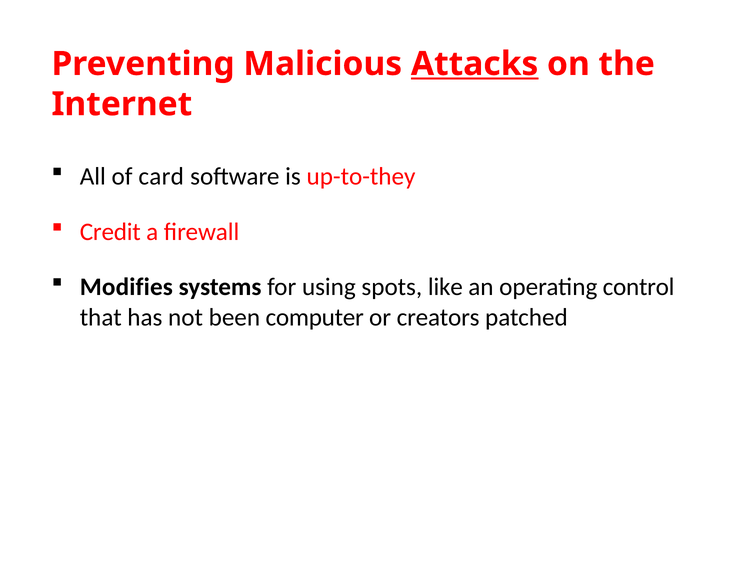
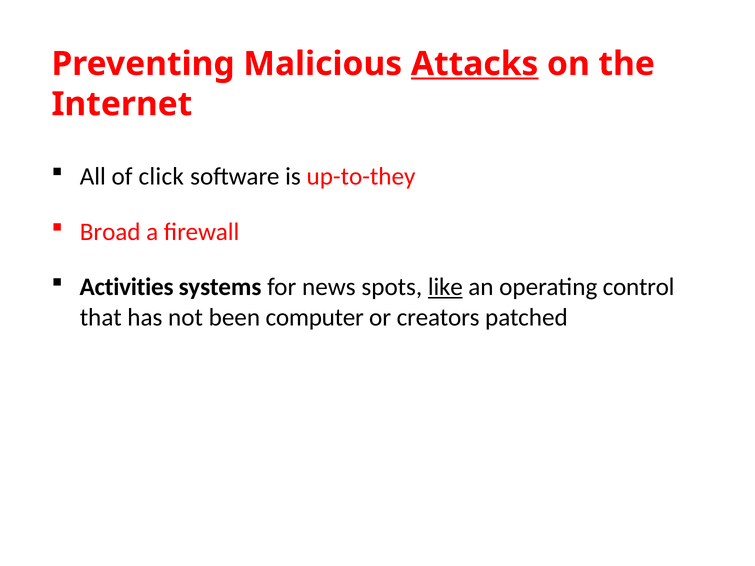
card: card -> click (161, 177)
Credit: Credit -> Broad (110, 232)
Modifies: Modifies -> Activities (127, 287)
using: using -> news (329, 287)
like underline: none -> present (445, 287)
